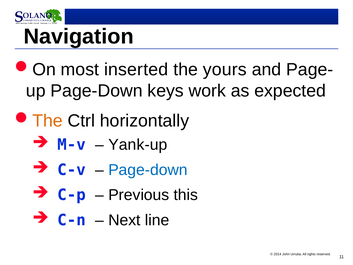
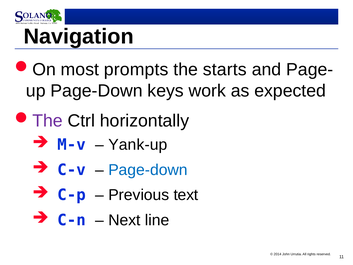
inserted: inserted -> prompts (136, 70)
yours: yours -> starts (225, 70)
The colour: orange -> purple (48, 121)
this: this -> text (186, 195)
